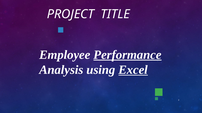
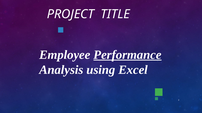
Excel underline: present -> none (133, 70)
